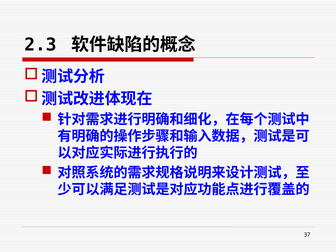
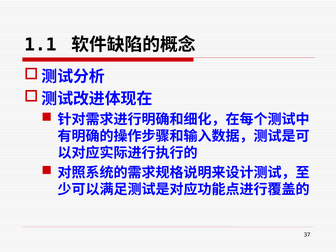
2.3: 2.3 -> 1.1 (40, 45)
